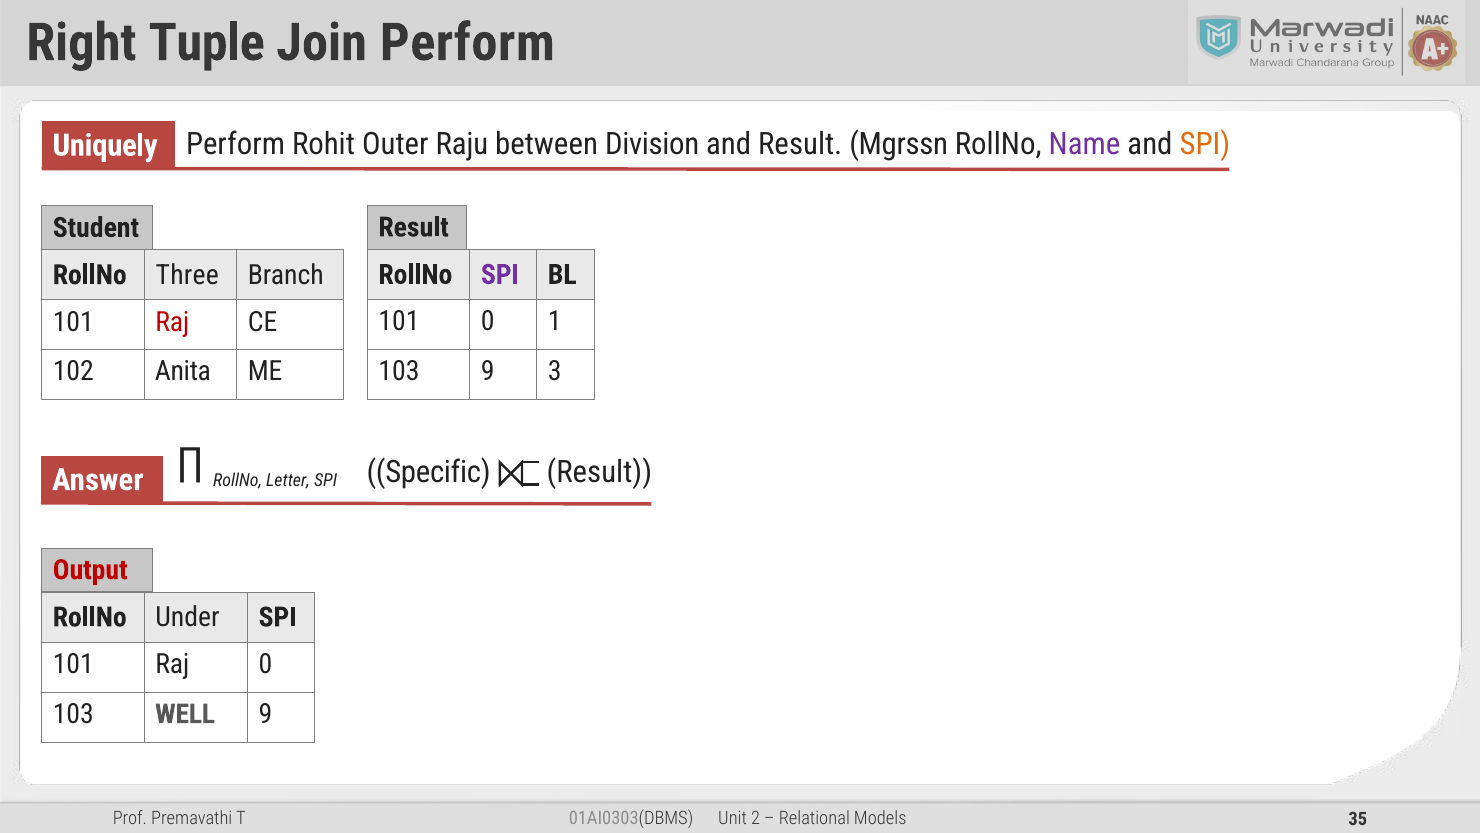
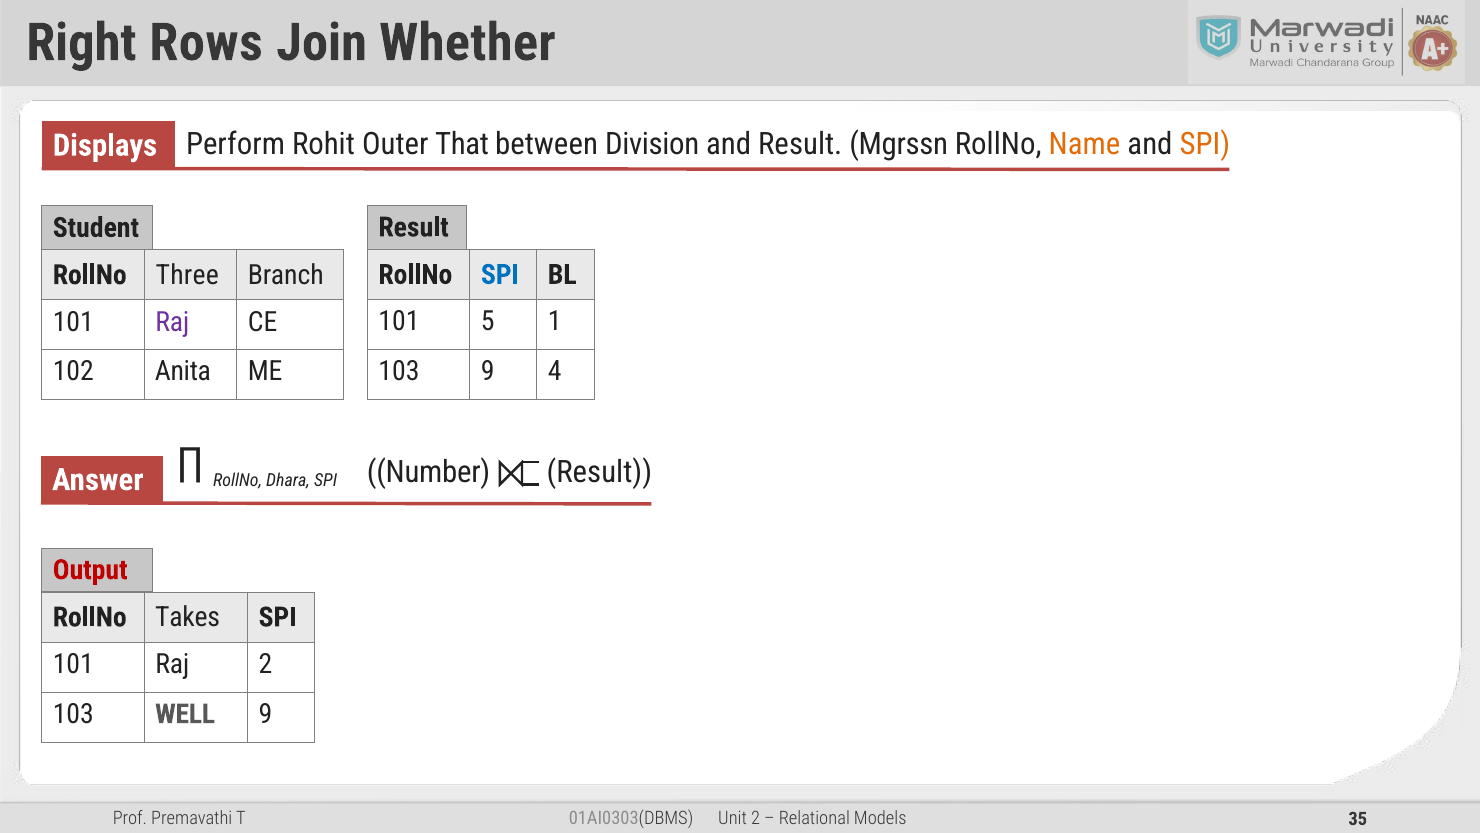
Tuple: Tuple -> Rows (206, 43)
Join Perform: Perform -> Whether (467, 43)
Uniquely: Uniquely -> Displays (105, 145)
Raju: Raju -> That (462, 144)
Name colour: purple -> orange (1084, 144)
SPI colour: purple -> blue (500, 274)
101 0: 0 -> 5 (488, 321)
Raj colour: red -> purple (172, 322)
3: 3 -> 4 (555, 371)
Specific: Specific -> Number (429, 472)
Letter: Letter -> Dhara (288, 480)
Under: Under -> Takes (188, 617)
Raj 0: 0 -> 2 (265, 664)
